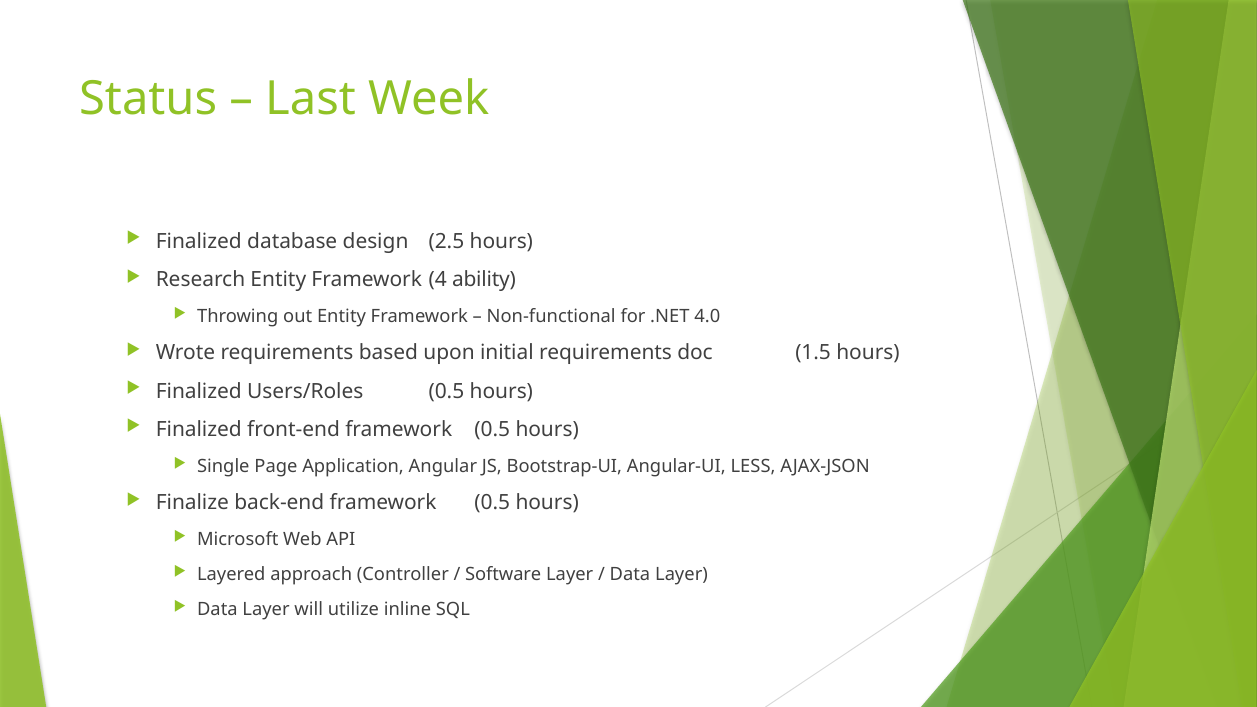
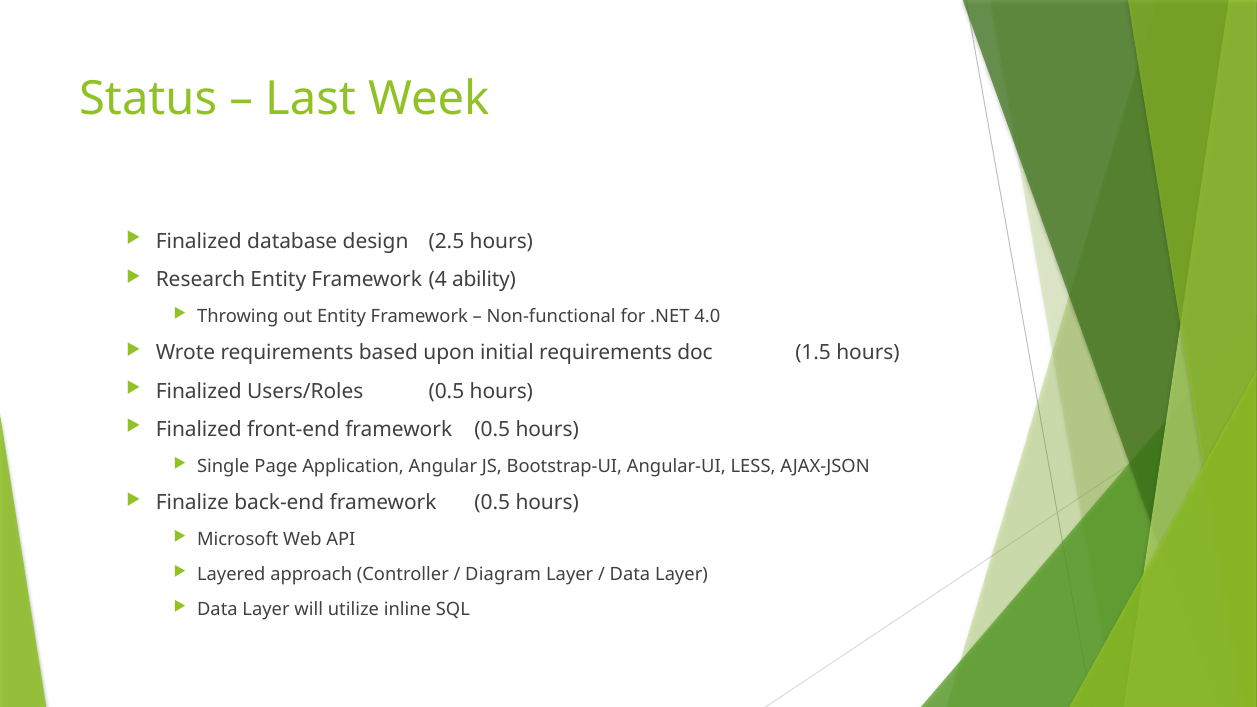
Software: Software -> Diagram (503, 574)
